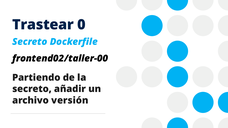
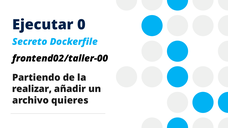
Trastear: Trastear -> Ejecutar (43, 25)
secreto: secreto -> realizar (32, 89)
versión: versión -> quieres (70, 101)
